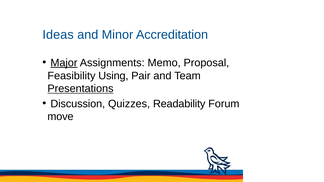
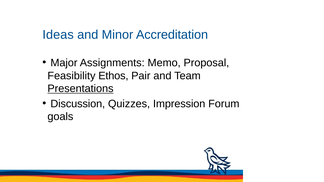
Major underline: present -> none (64, 63)
Using: Using -> Ethos (113, 76)
Readability: Readability -> Impression (179, 104)
move: move -> goals (60, 117)
